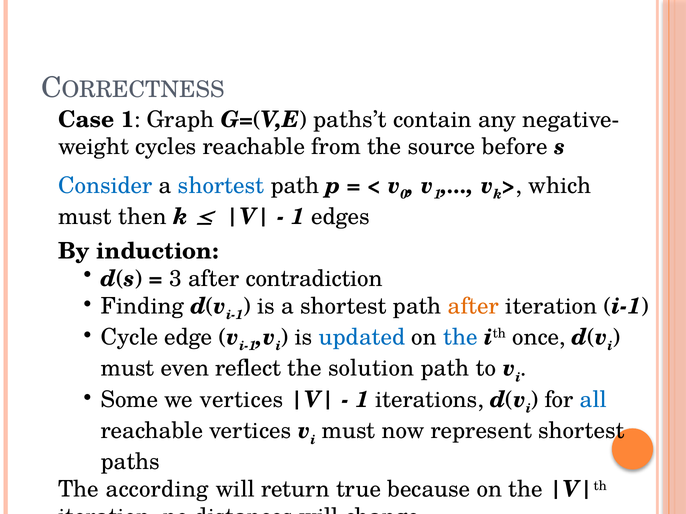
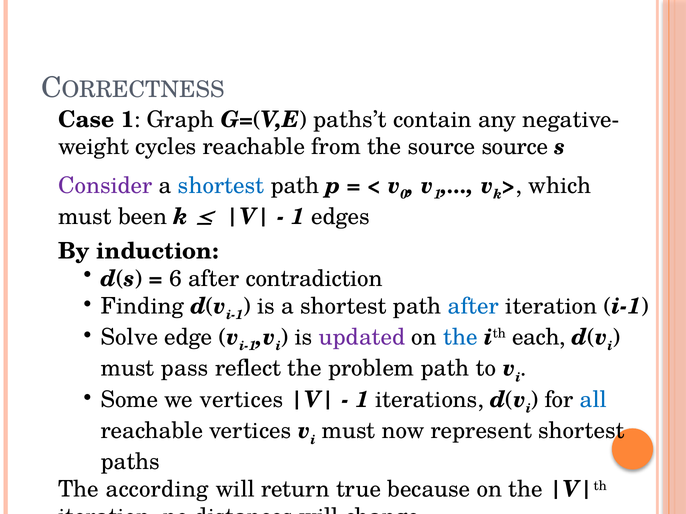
source before: before -> source (515, 147)
Consider colour: blue -> purple (105, 186)
then: then -> been (143, 217)
3: 3 -> 6 (175, 279)
after colour: orange -> blue (473, 306)
Cycle: Cycle -> Solve (129, 338)
updated colour: blue -> purple (362, 338)
once: once -> each (539, 338)
even: even -> pass (185, 369)
solution: solution -> problem (371, 369)
